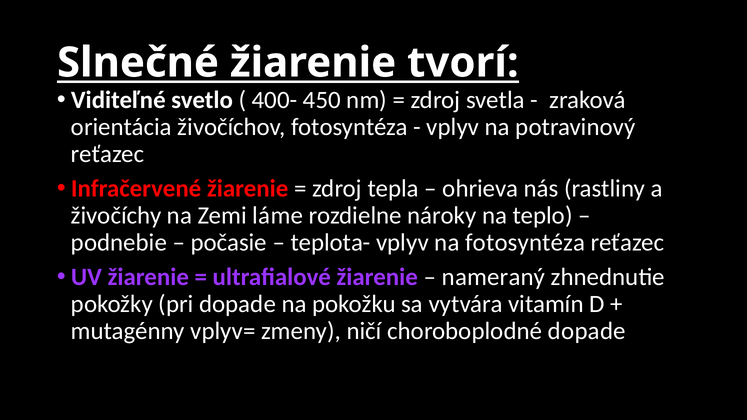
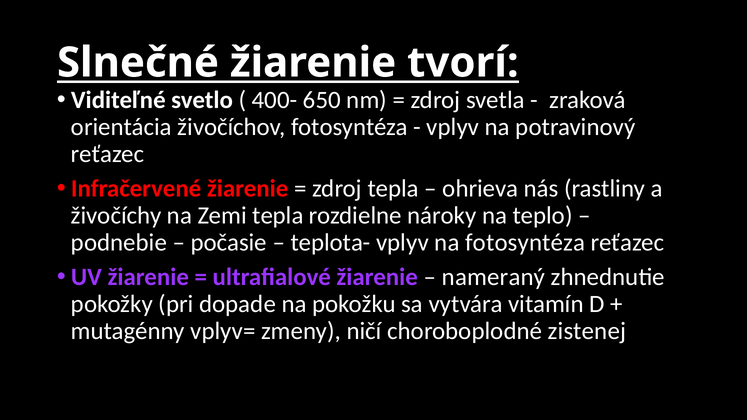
450: 450 -> 650 (322, 100)
Zemi láme: láme -> tepla (278, 216)
choroboplodné dopade: dopade -> zistenej (587, 331)
